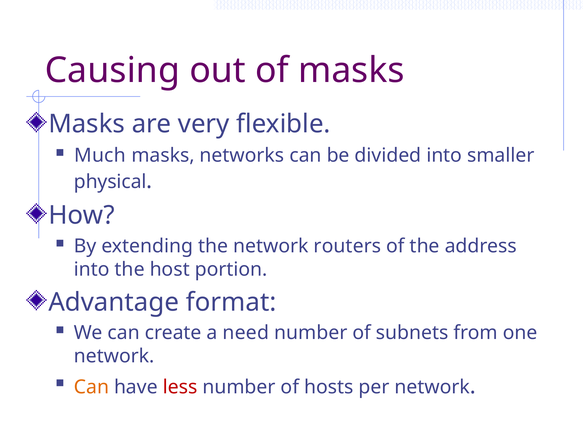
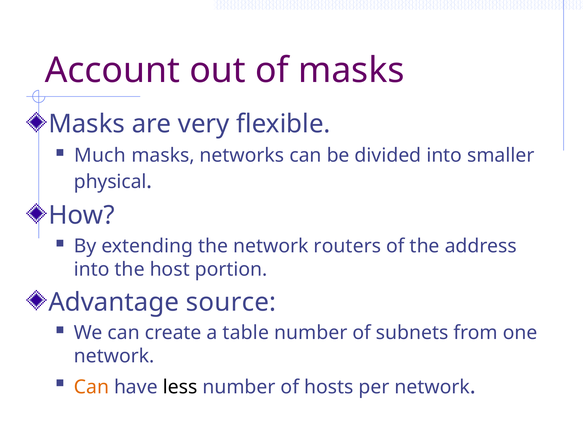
Causing: Causing -> Account (112, 71)
format: format -> source (231, 302)
need: need -> table (246, 333)
less colour: red -> black (180, 387)
